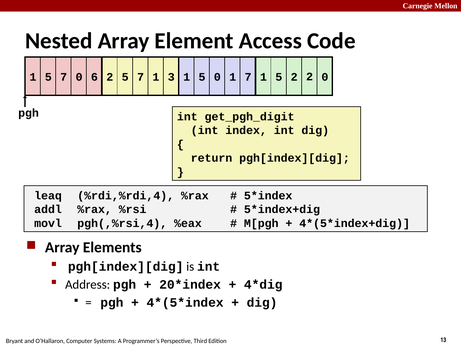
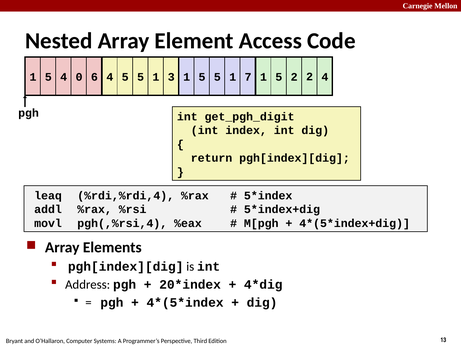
1 5 7: 7 -> 4 (64, 77)
6 2: 2 -> 4 (110, 77)
7: 7 -> 5 (141, 77)
1 5 0: 0 -> 5 (217, 77)
2 0: 0 -> 4 (325, 77)
